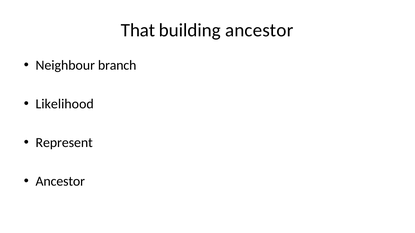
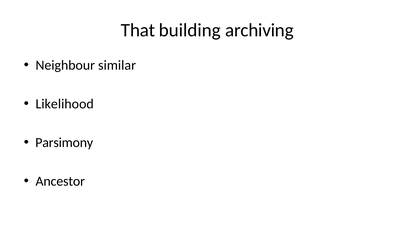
building ancestor: ancestor -> archiving (259, 30)
branch: branch -> similar (117, 65)
Represent: Represent -> Parsimony (64, 143)
